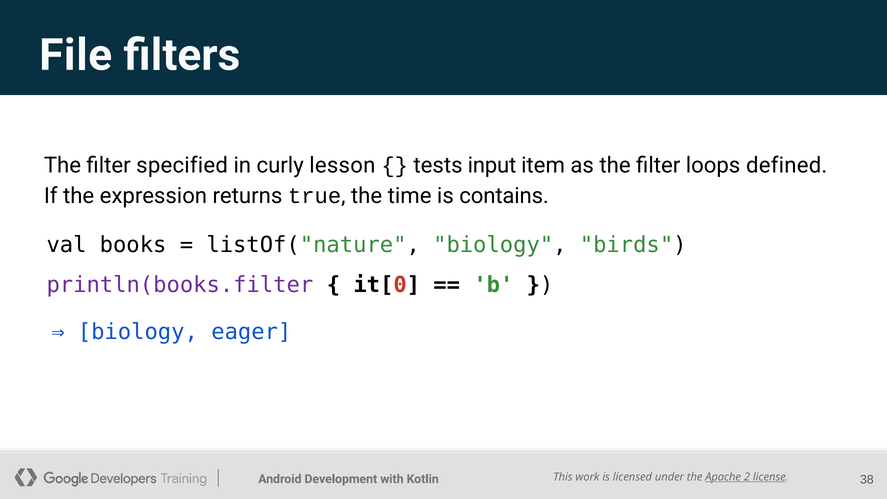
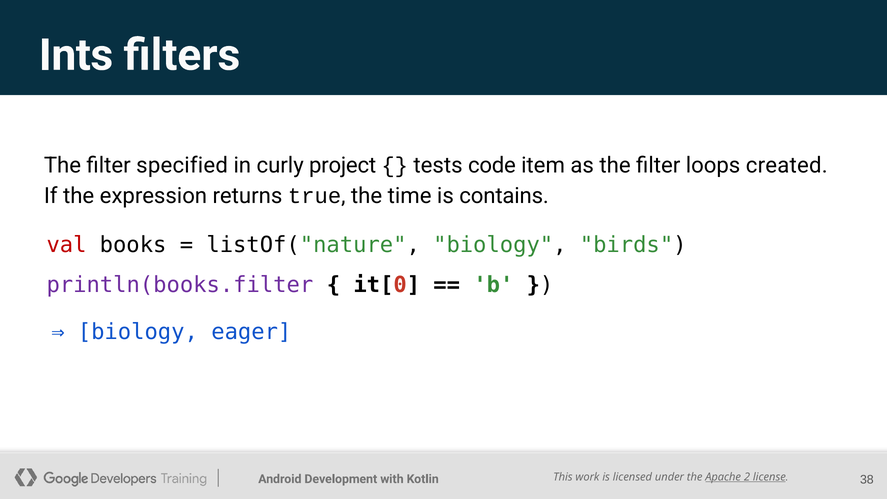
File: File -> Ints (76, 55)
lesson: lesson -> project (343, 166)
input: input -> code (492, 166)
defined: defined -> created (787, 166)
val colour: black -> red (67, 245)
